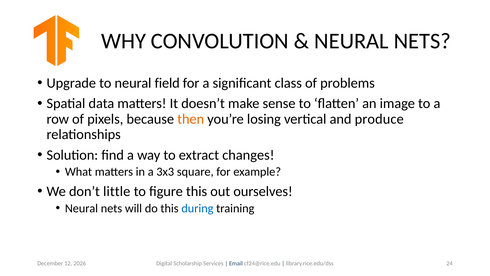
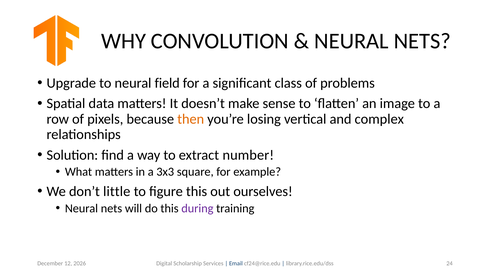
produce: produce -> complex (379, 119)
changes: changes -> number (248, 155)
during colour: blue -> purple (197, 208)
